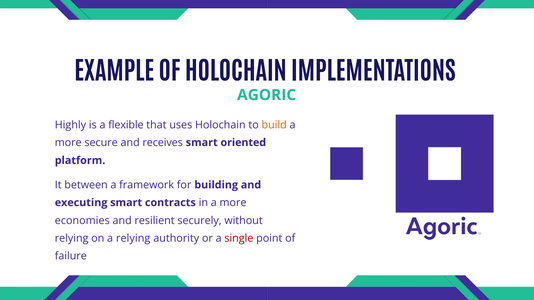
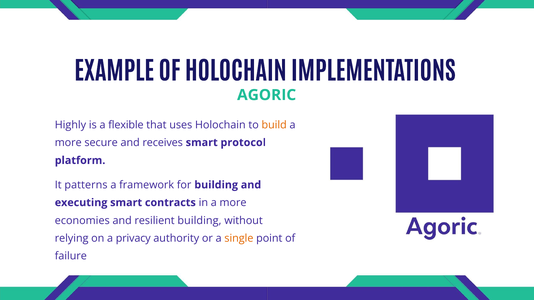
oriented: oriented -> protocol (243, 143)
between: between -> patterns (86, 185)
resilient securely: securely -> building (199, 220)
a relying: relying -> privacy (133, 238)
single colour: red -> orange (239, 238)
